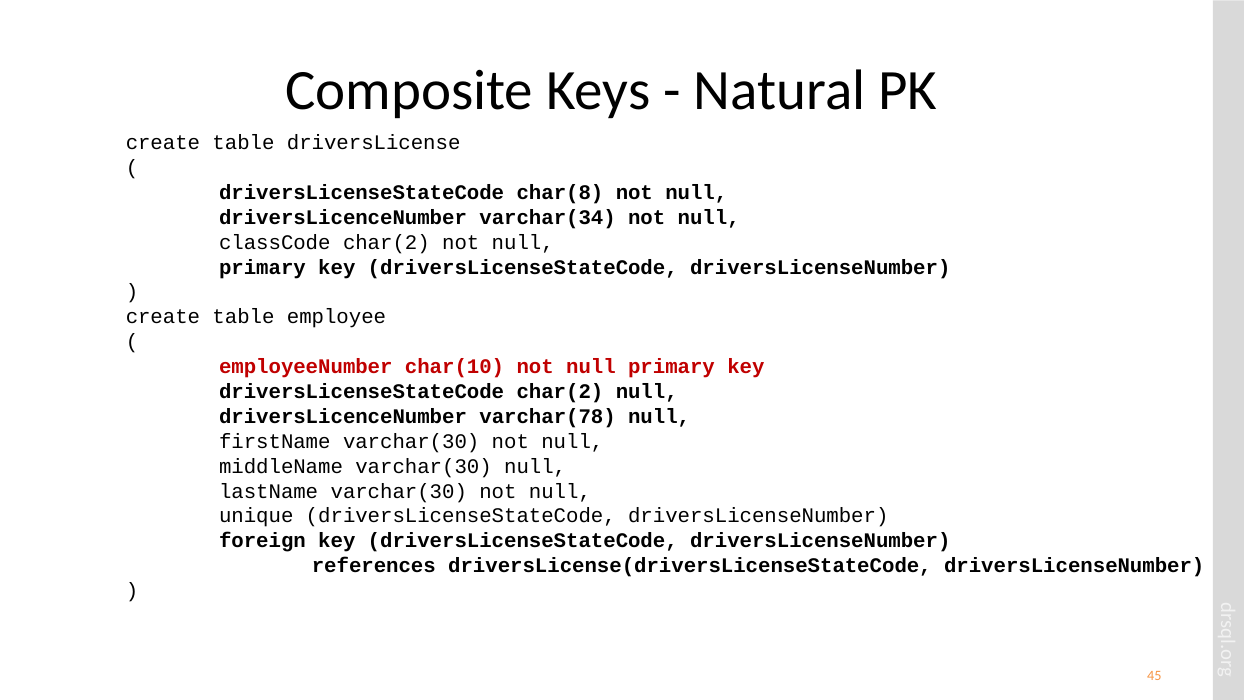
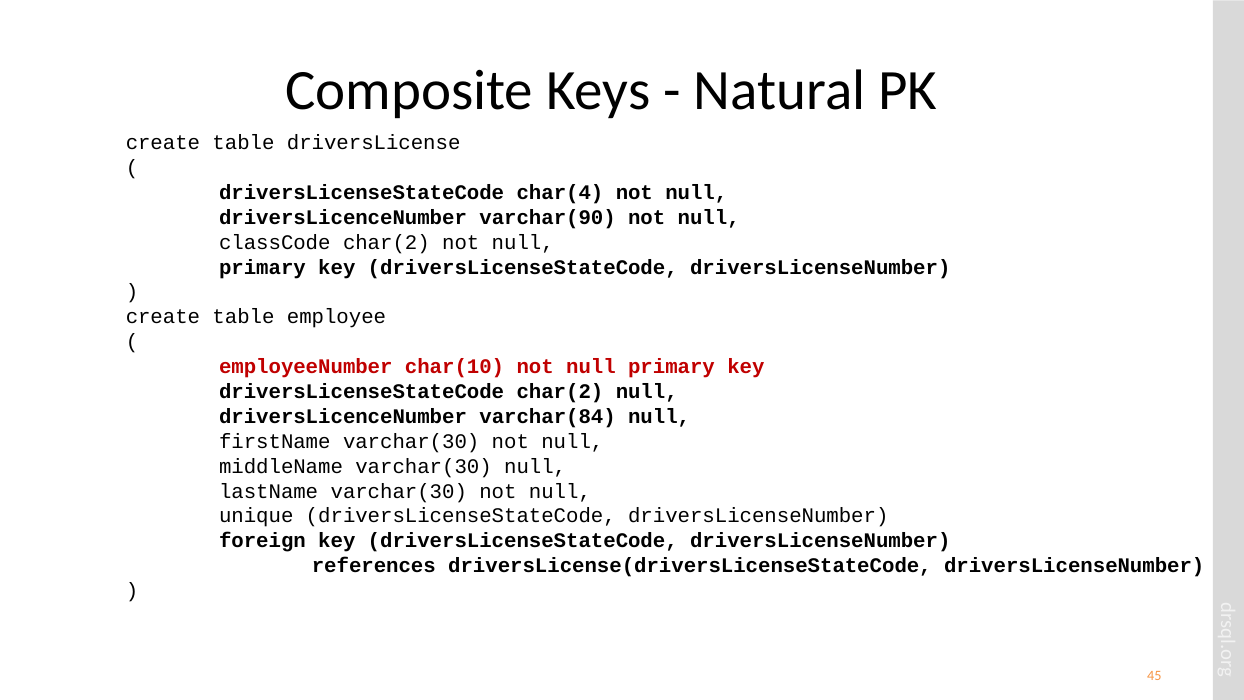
char(8: char(8 -> char(4 (560, 193)
varchar(34: varchar(34 -> varchar(90 (548, 217)
varchar(78: varchar(78 -> varchar(84 (548, 416)
